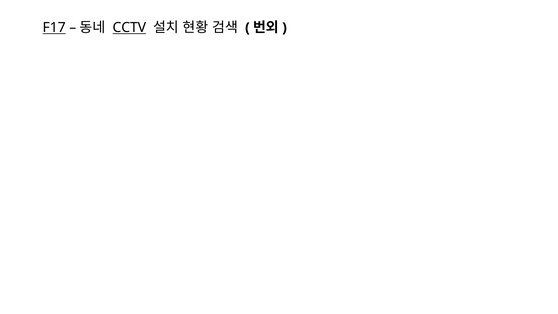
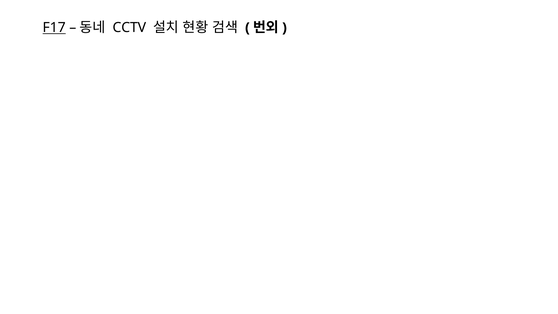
CCTV underline: present -> none (129, 28)
